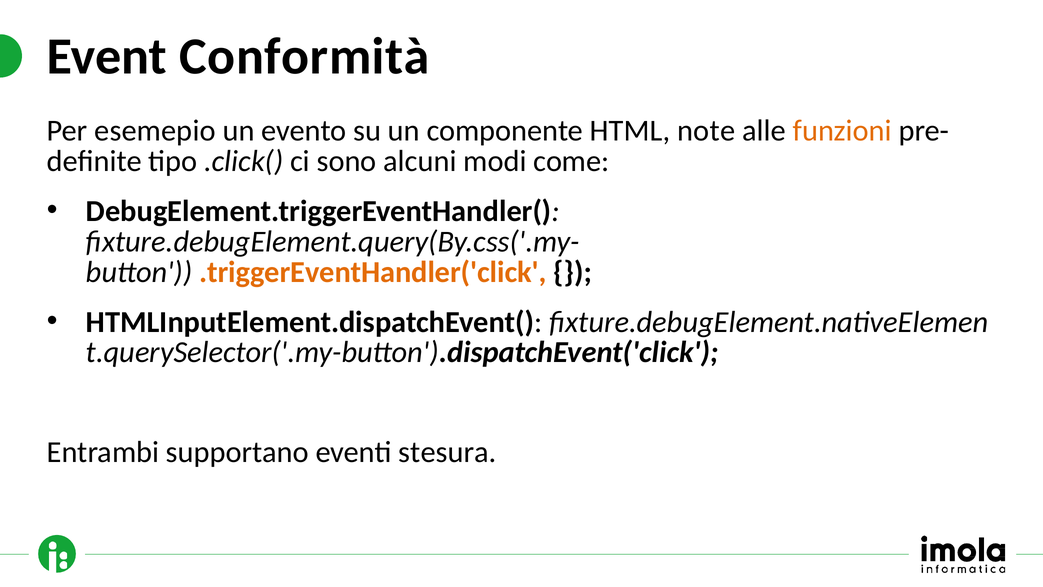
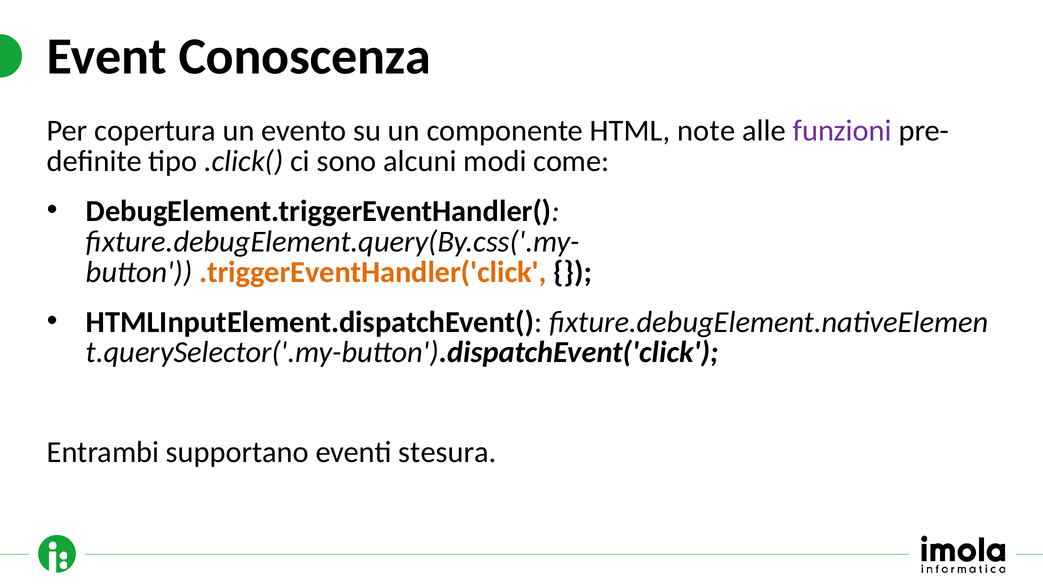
Conformità: Conformità -> Conoscenza (305, 56)
esemepio: esemepio -> copertura (155, 131)
funzioni colour: orange -> purple (842, 131)
